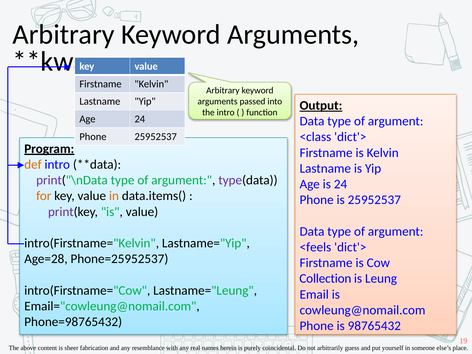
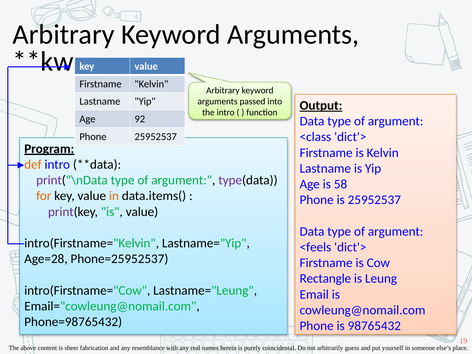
Age 24: 24 -> 92 (140, 119)
is 24: 24 -> 58 (341, 184)
Collection: Collection -> Rectangle (325, 279)
